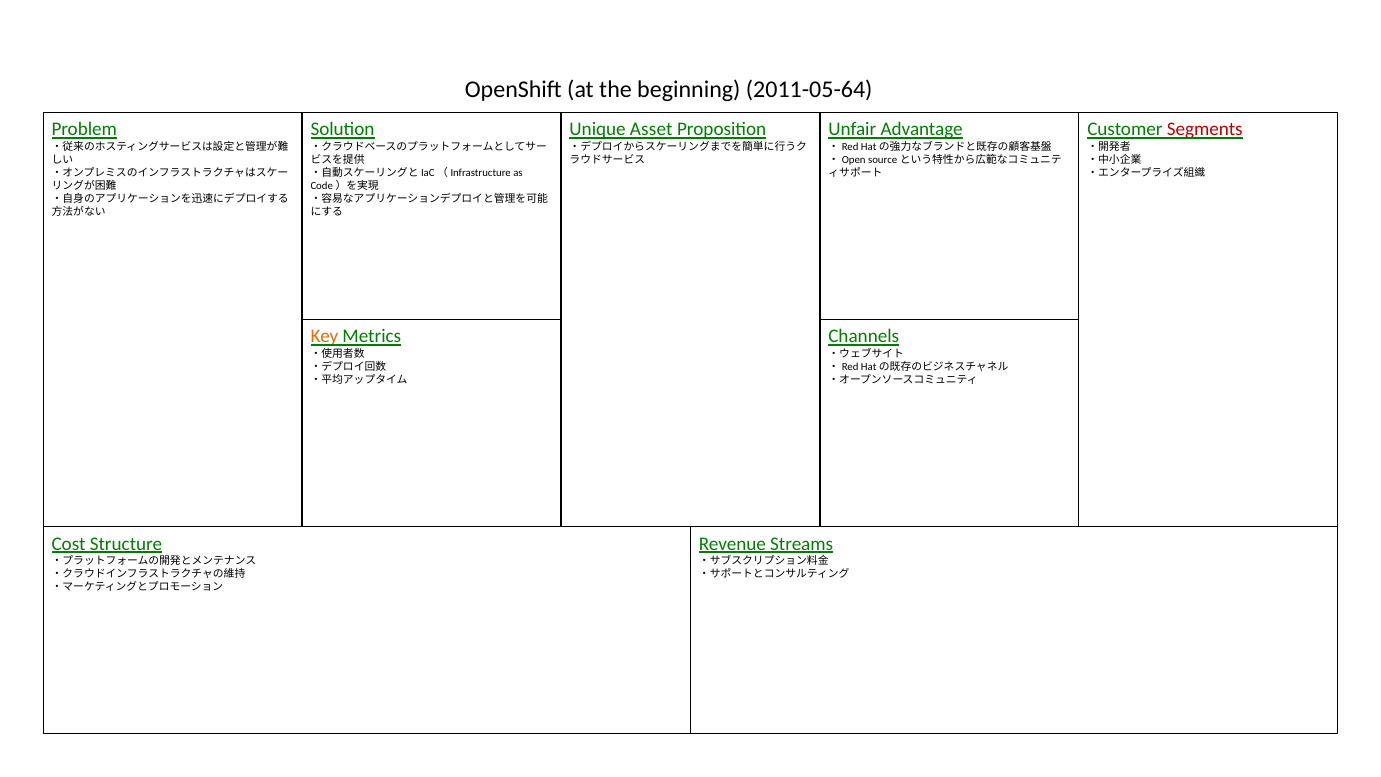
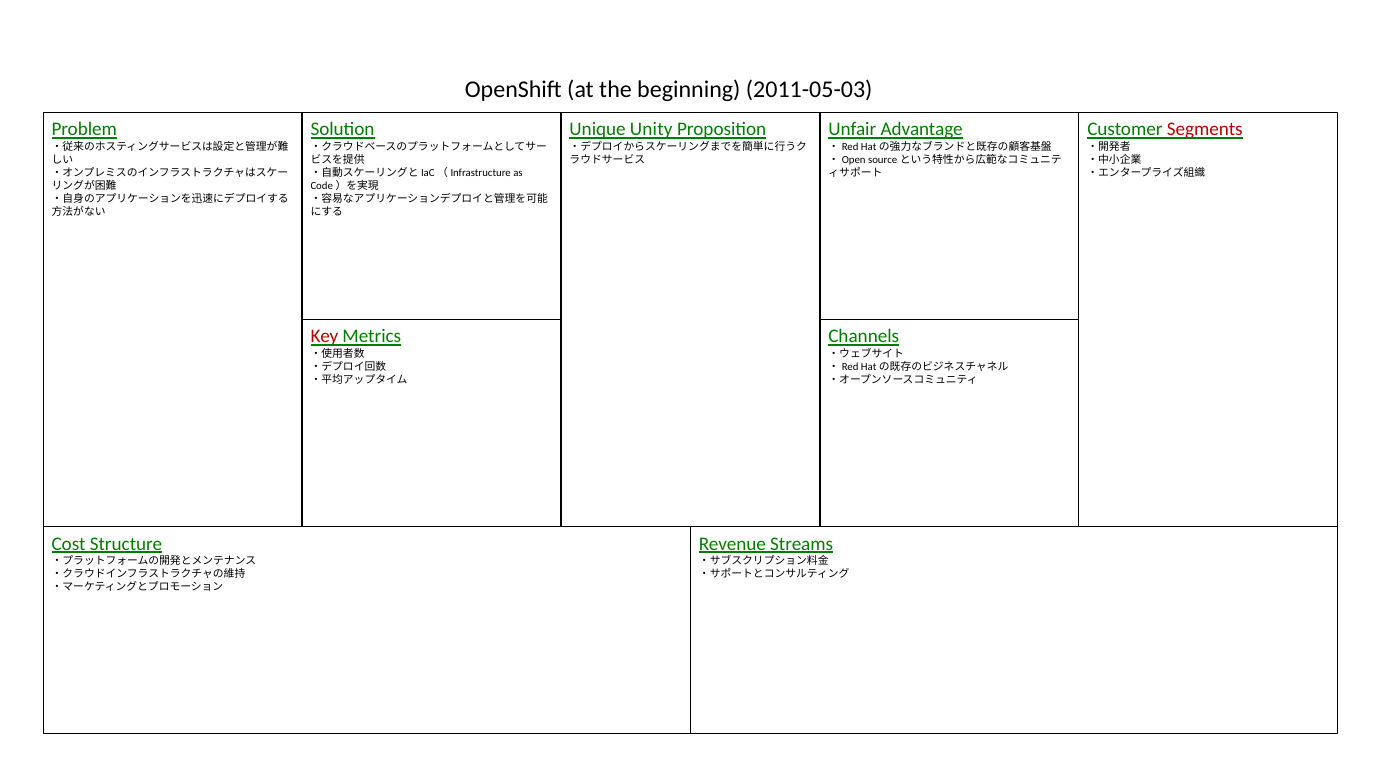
2011-05-64: 2011-05-64 -> 2011-05-03 (809, 89)
Asset: Asset -> Unity (651, 129)
Key colour: orange -> red (324, 336)
